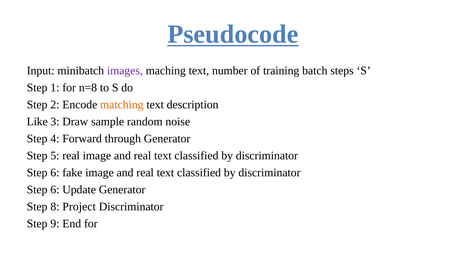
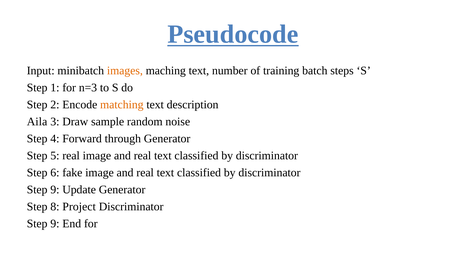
images colour: purple -> orange (125, 71)
n=8: n=8 -> n=3 (88, 88)
Like: Like -> Aila (37, 122)
6: 6 -> 9 (55, 190)
